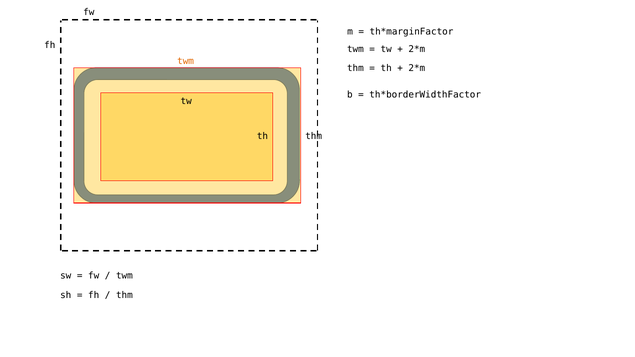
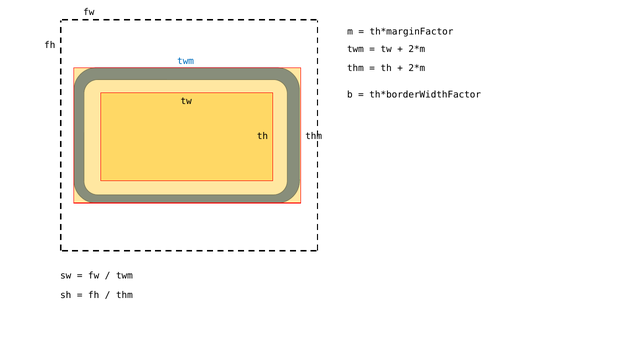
twm colour: orange -> blue (186, 61)
